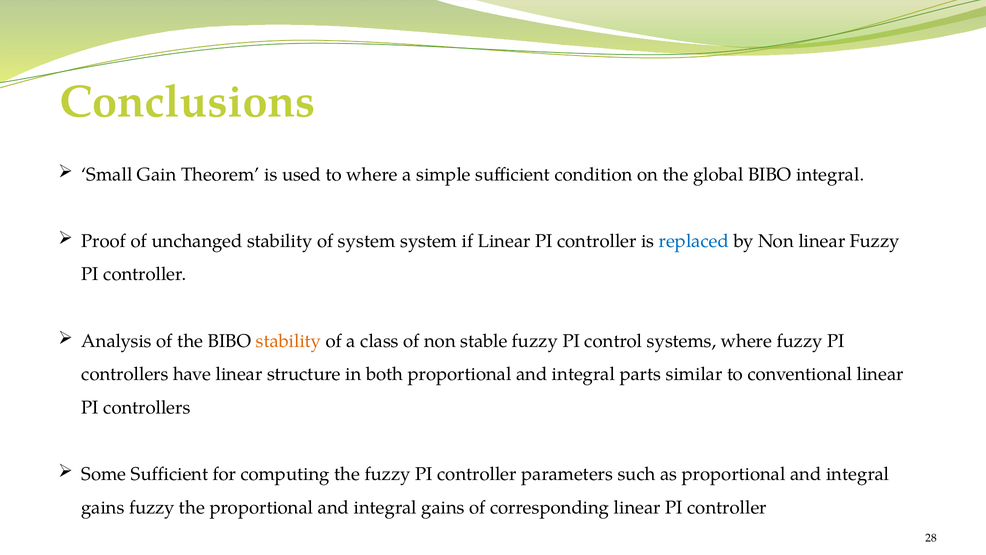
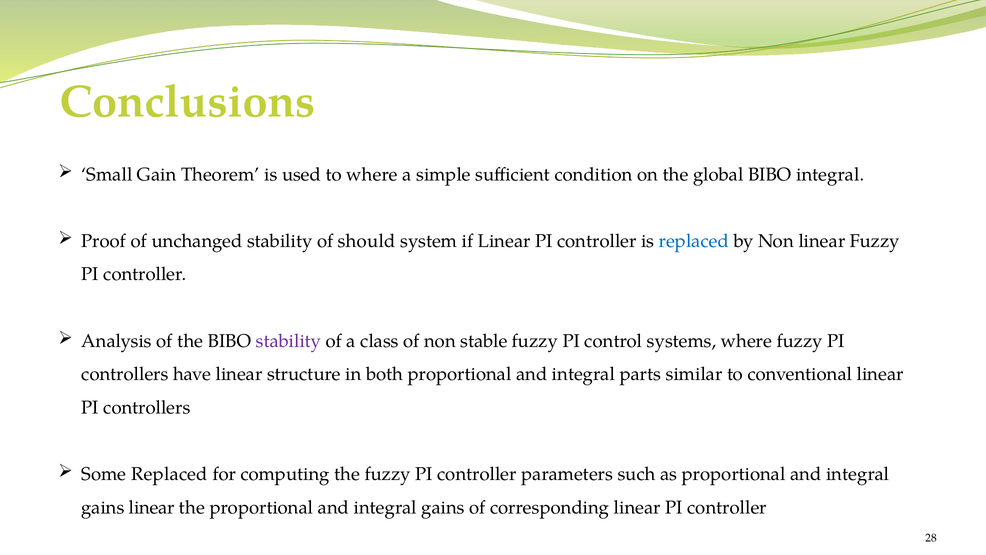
of system: system -> should (367, 241)
stability colour: orange -> purple (288, 341)
Some Sufficient: Sufficient -> Replaced (169, 474)
gains fuzzy: fuzzy -> linear (152, 507)
